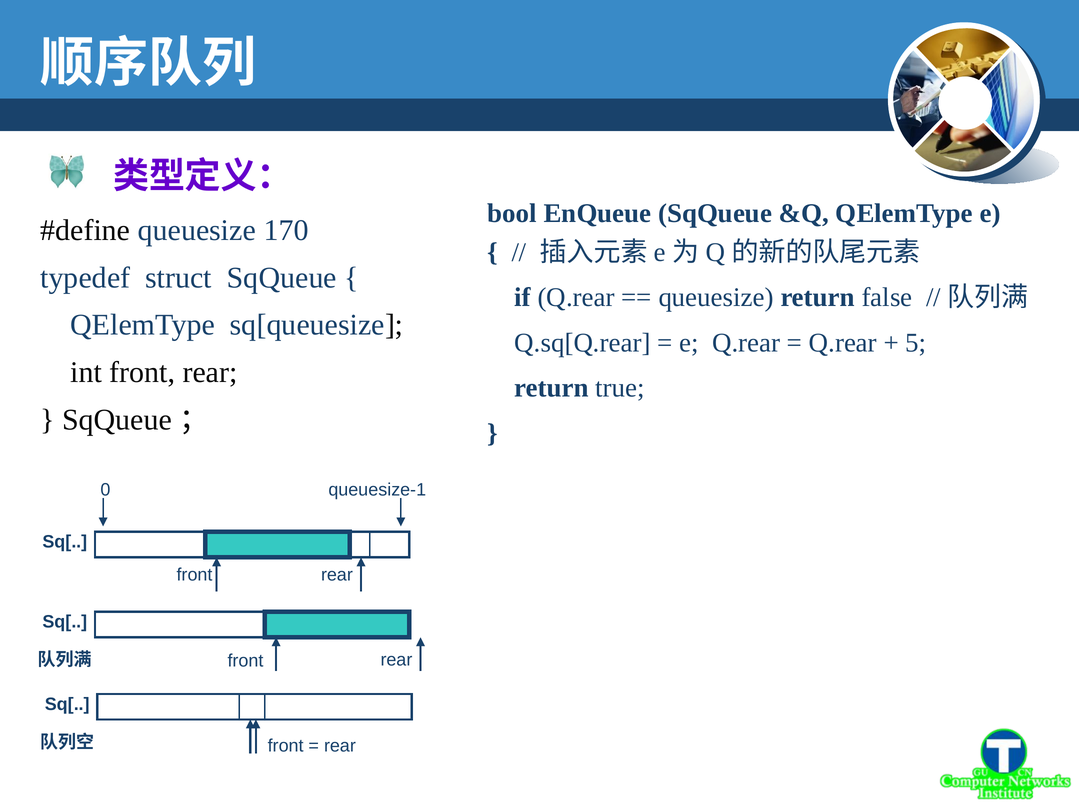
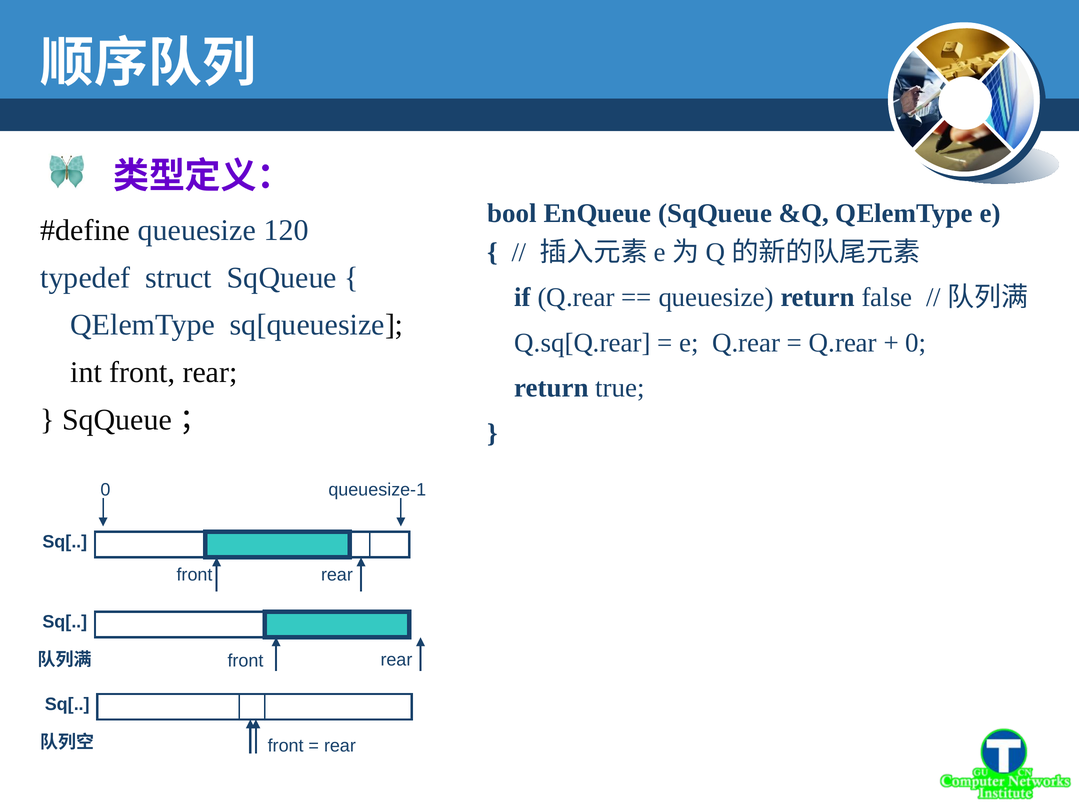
170: 170 -> 120 (286, 230)
5: 5 -> 0 (916, 343)
